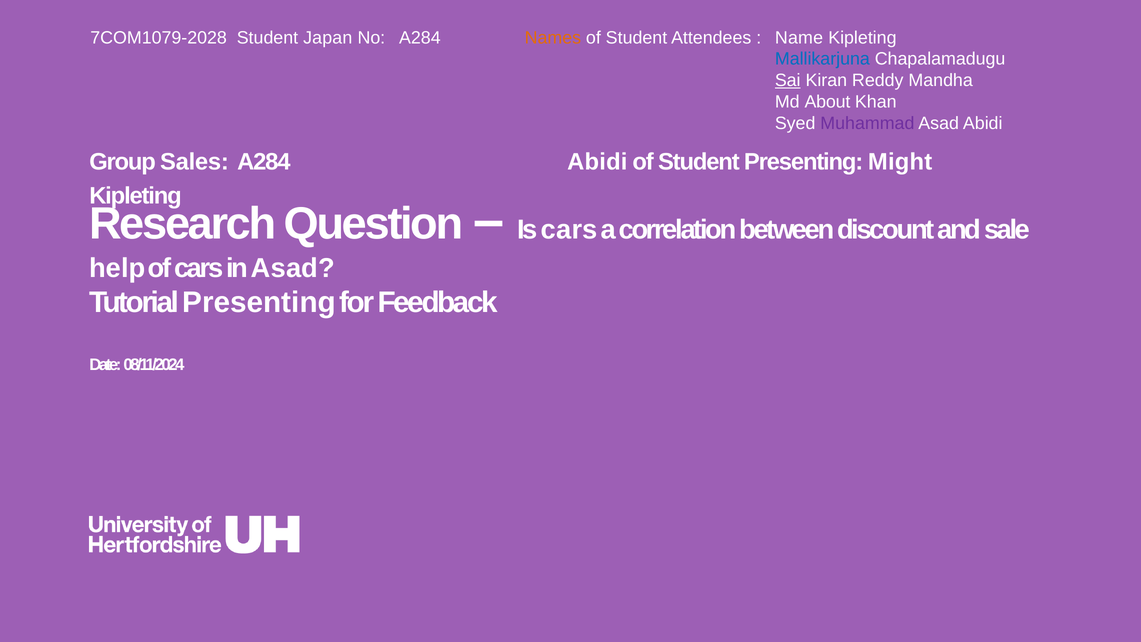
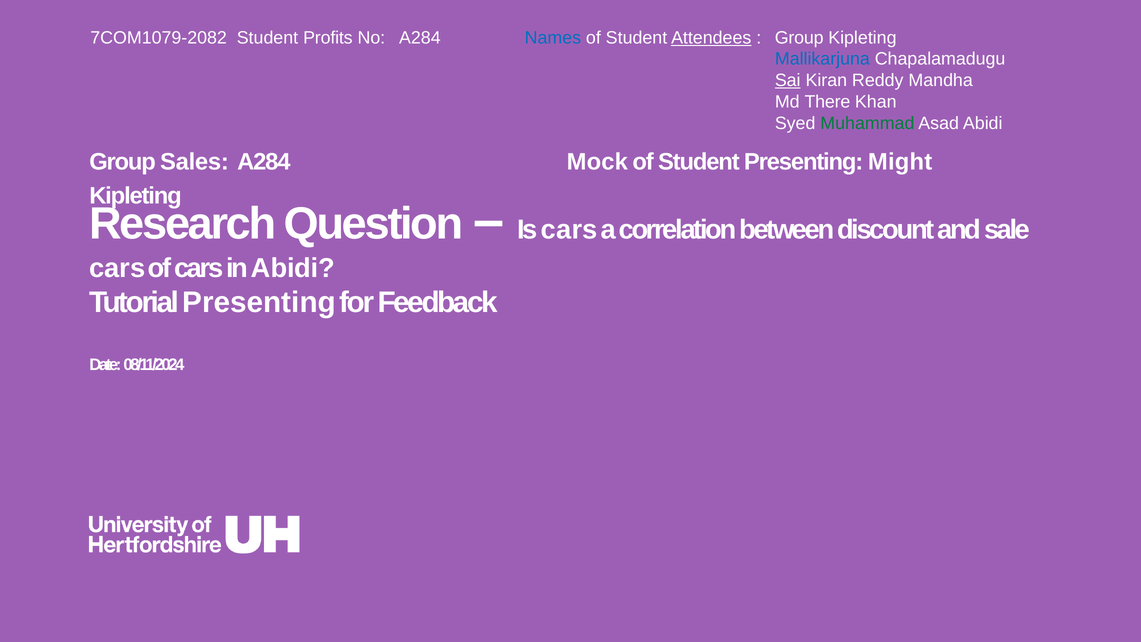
7COM1079-2028: 7COM1079-2028 -> 7COM1079-2082 (159, 38)
Japan: Japan -> Profits (328, 38)
Names colour: orange -> blue (553, 38)
Attendees underline: none -> present (711, 38)
Name: Name -> Group (799, 38)
About: About -> There (827, 102)
Muhammad colour: purple -> green (867, 123)
A284 Abidi: Abidi -> Mock (597, 162)
help: help -> cars (117, 268)
in Asad: Asad -> Abidi (293, 268)
